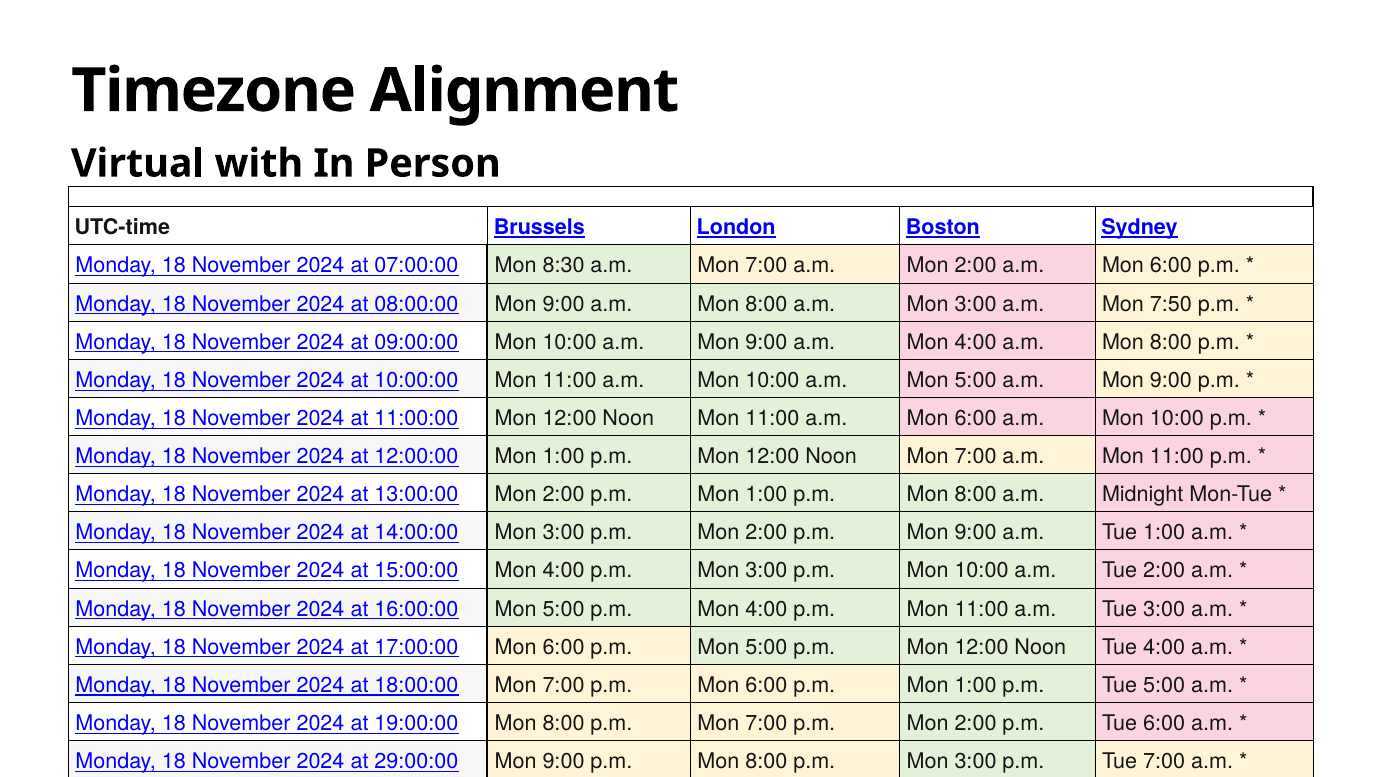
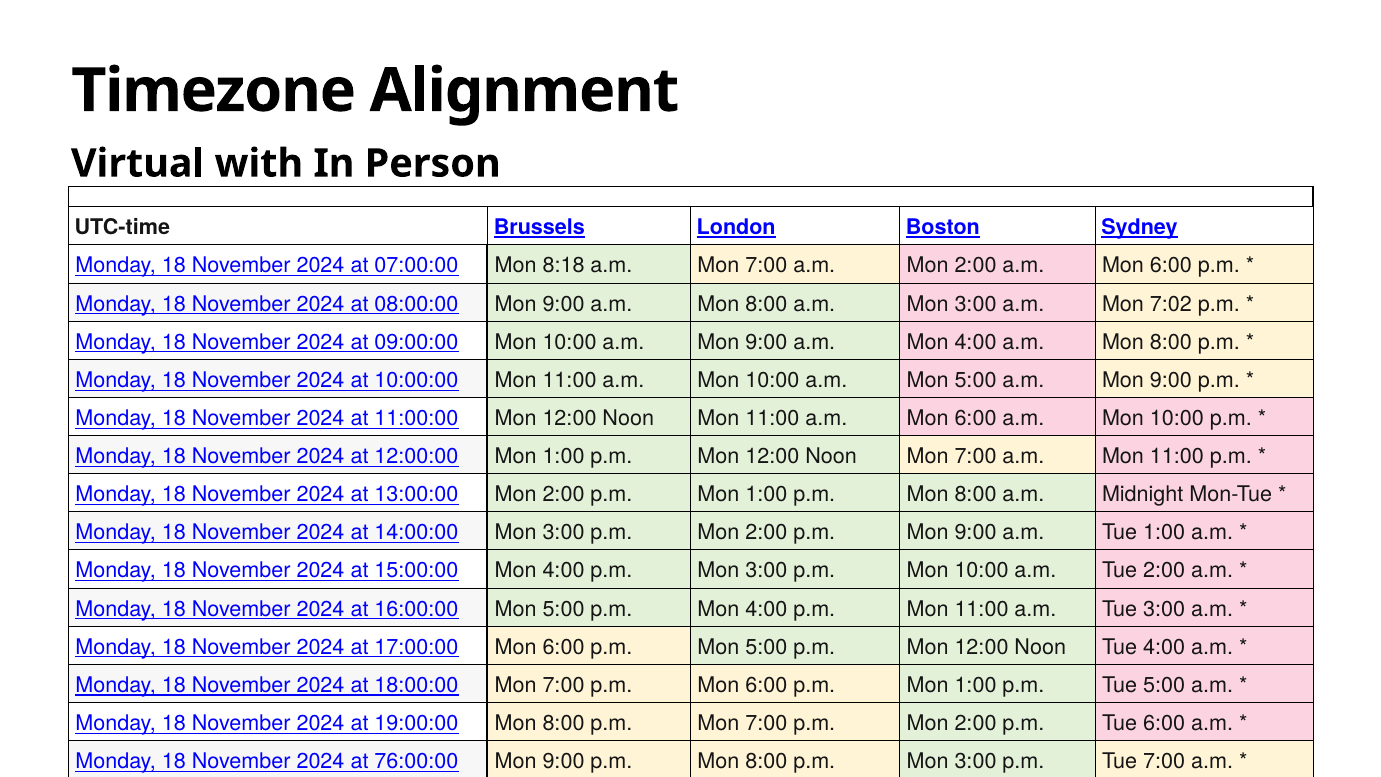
8:30: 8:30 -> 8:18 (564, 266)
7:50: 7:50 -> 7:02 (1171, 304)
29:00:00: 29:00:00 -> 76:00:00 (416, 761)
